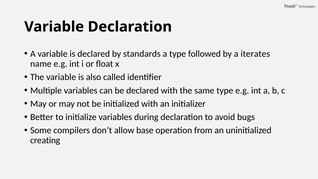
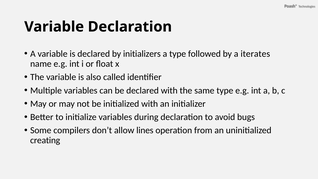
standards: standards -> initializers (142, 54)
base: base -> lines (145, 130)
